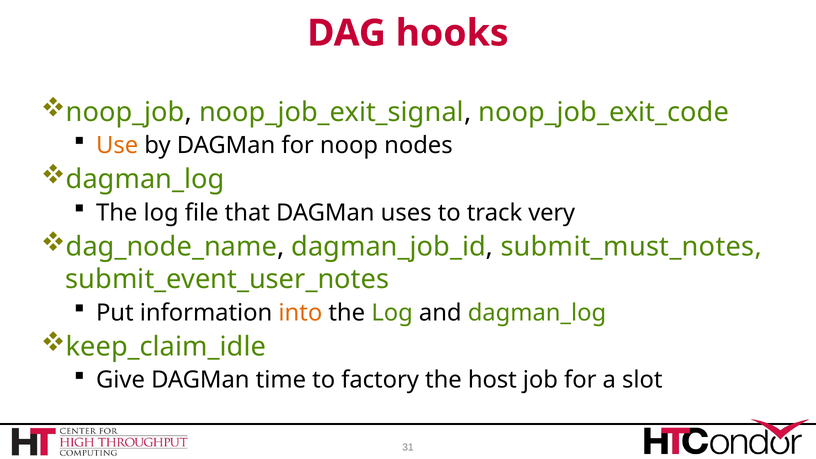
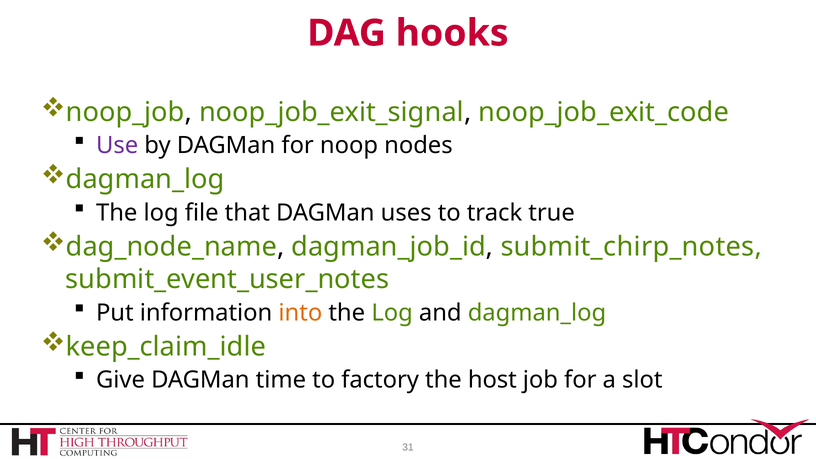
Use colour: orange -> purple (117, 145)
very: very -> true (552, 213)
submit_must_notes: submit_must_notes -> submit_chirp_notes (631, 247)
